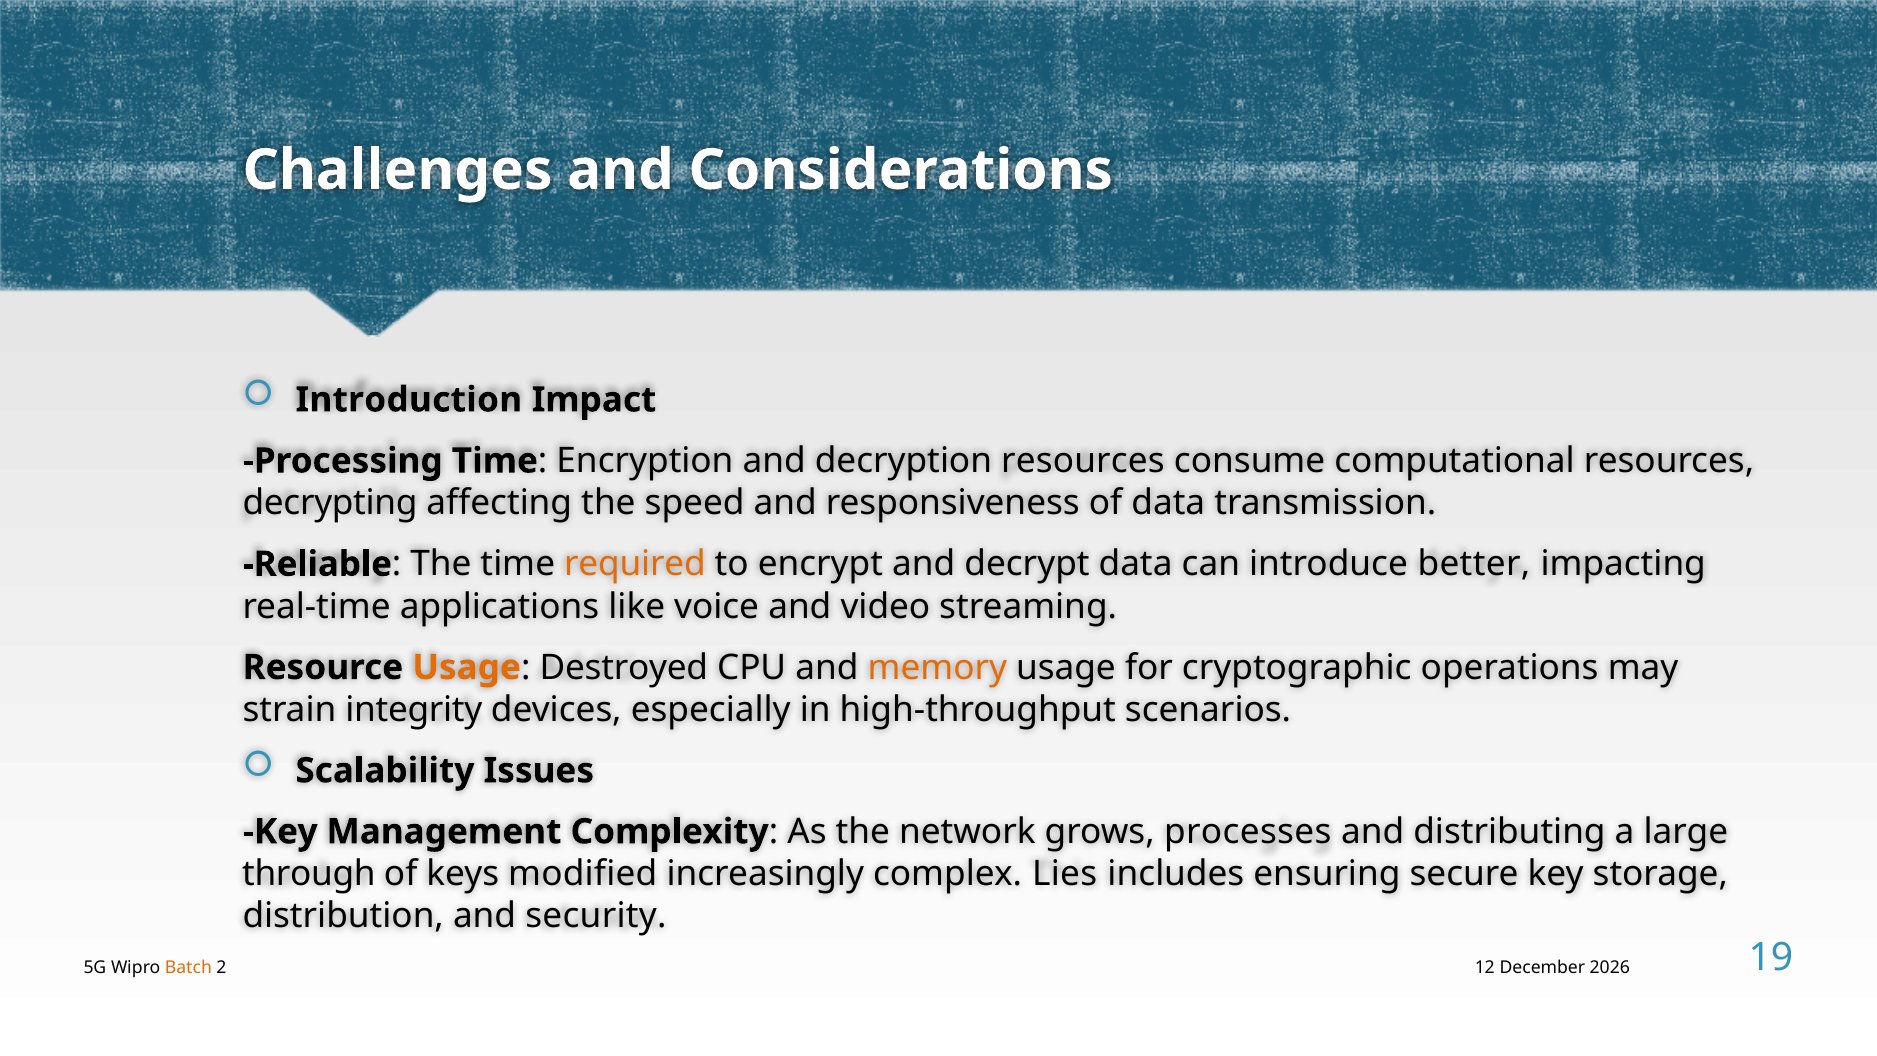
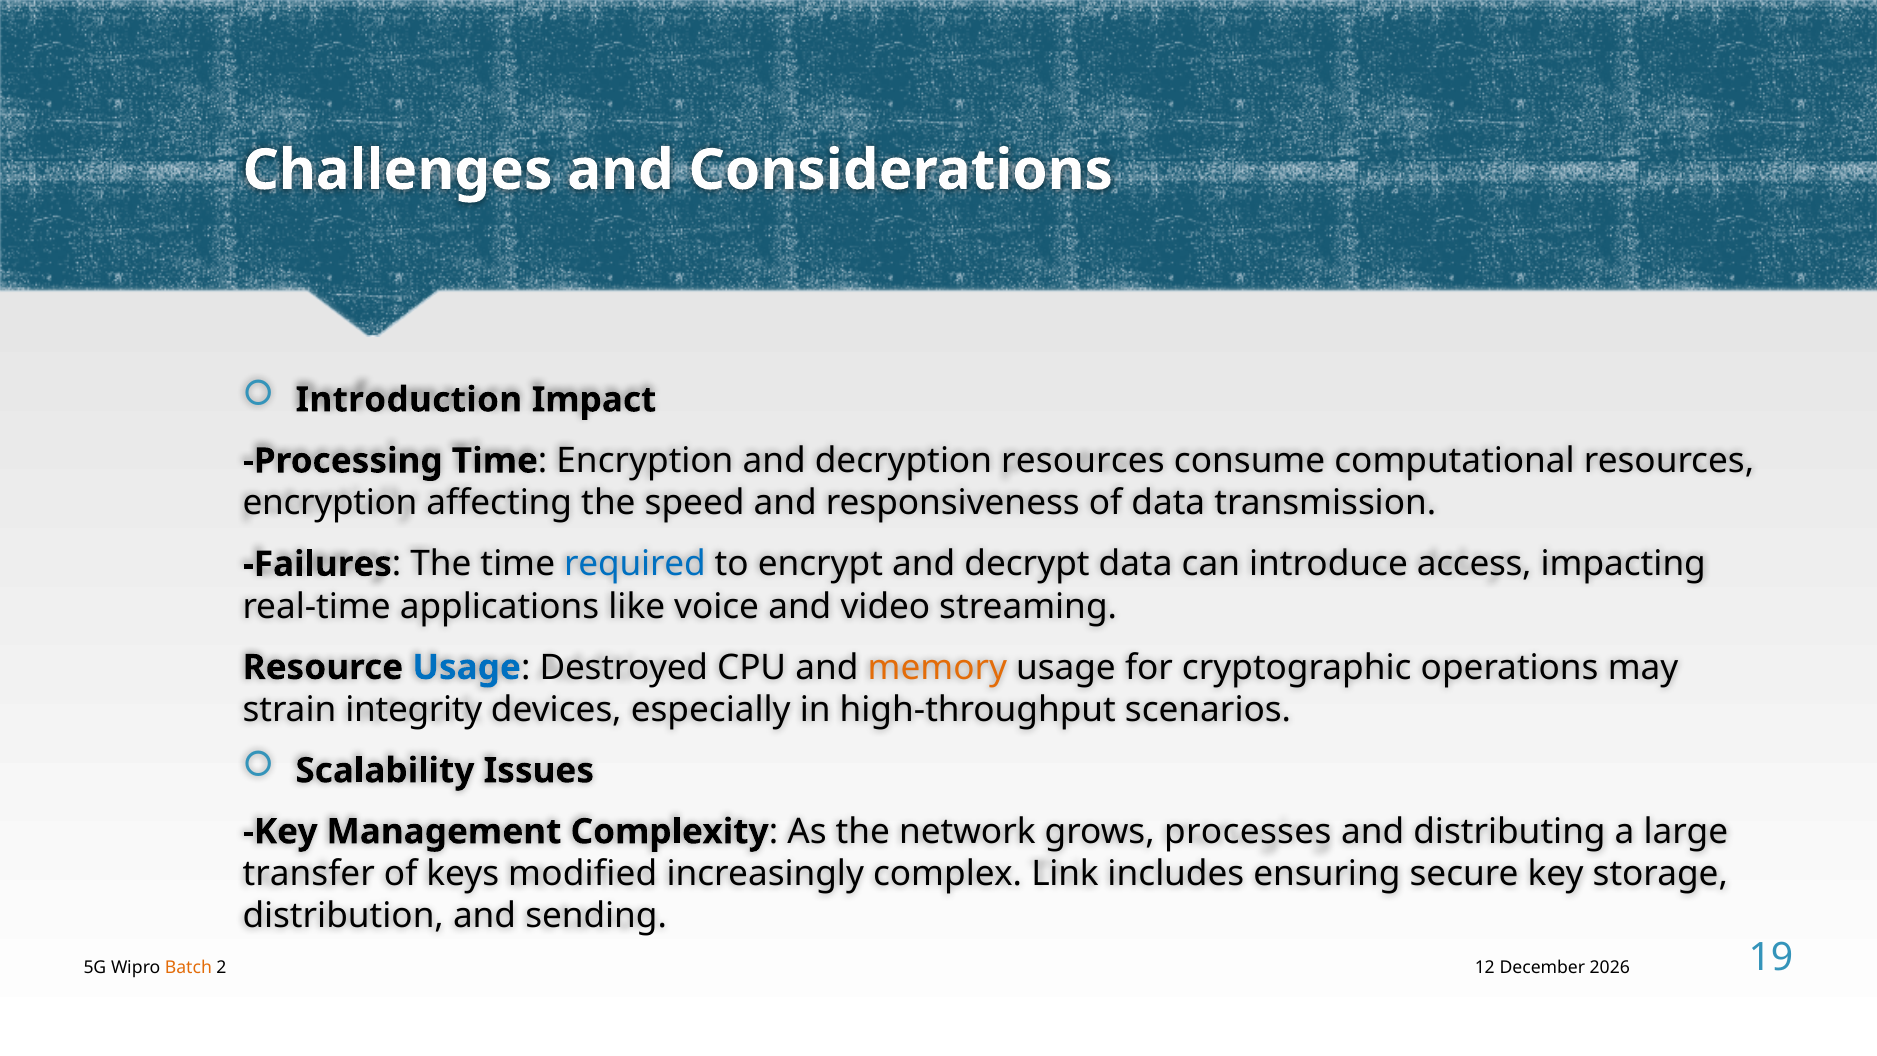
decrypting: decrypting -> encryption (330, 503)
Reliable: Reliable -> Failures (317, 564)
required colour: orange -> blue (635, 564)
better: better -> access (1474, 564)
Usage colour: orange -> blue (467, 667)
through: through -> transfer (309, 874)
Lies: Lies -> Link (1065, 874)
security: security -> sending (596, 916)
